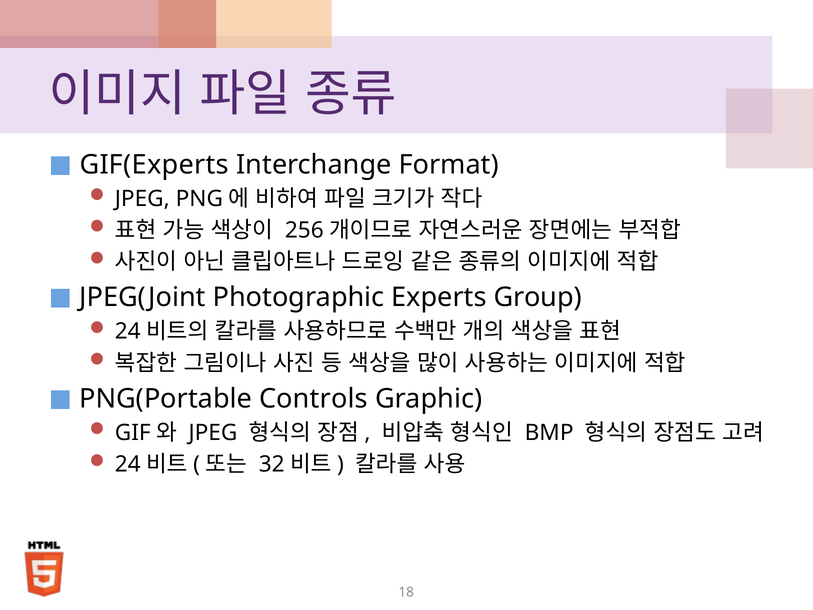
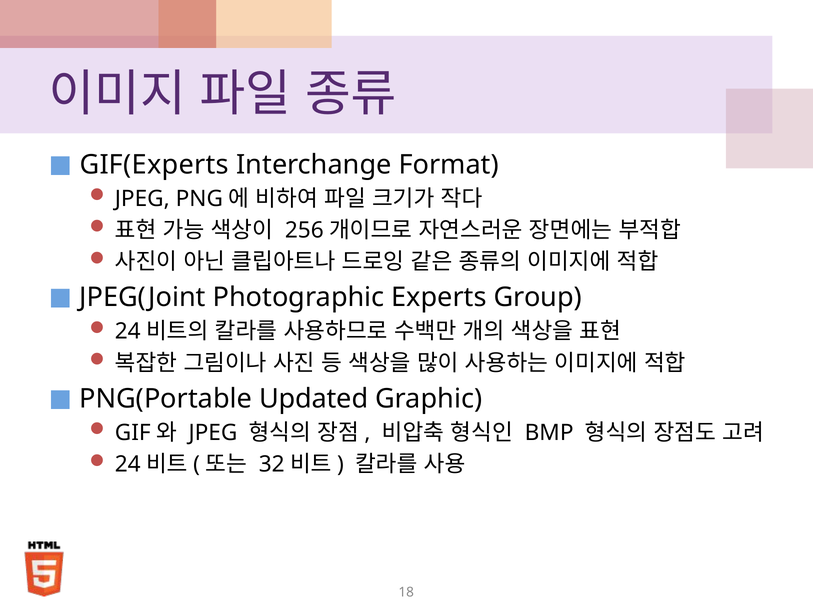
Controls: Controls -> Updated (314, 398)
